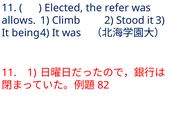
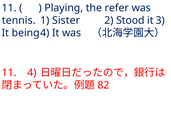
Elected: Elected -> Playing (64, 8)
allows: allows -> tennis (19, 20)
Climb: Climb -> Sister (66, 20)
11 1: 1 -> 4 (32, 73)
